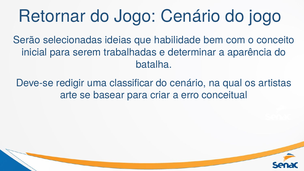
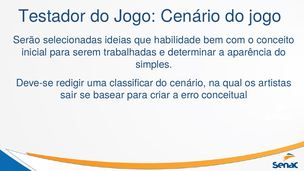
Retornar: Retornar -> Testador (52, 16)
batalha: batalha -> simples (154, 64)
arte: arte -> sair (69, 95)
